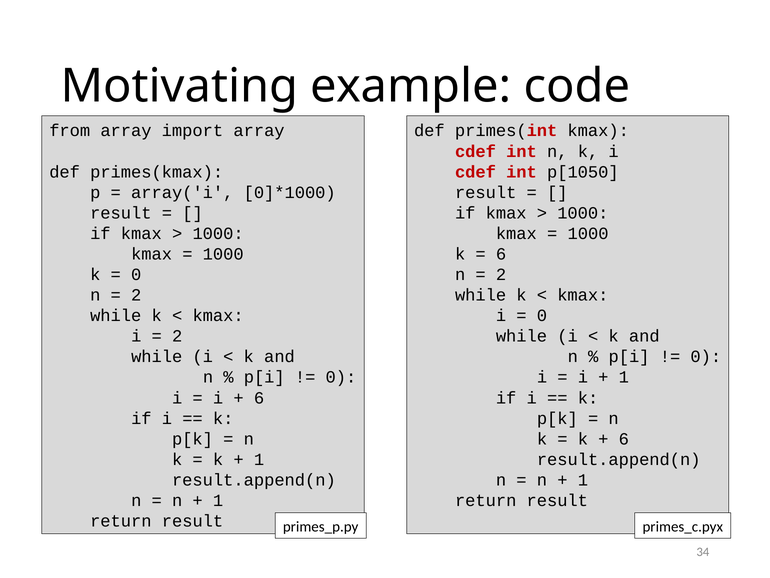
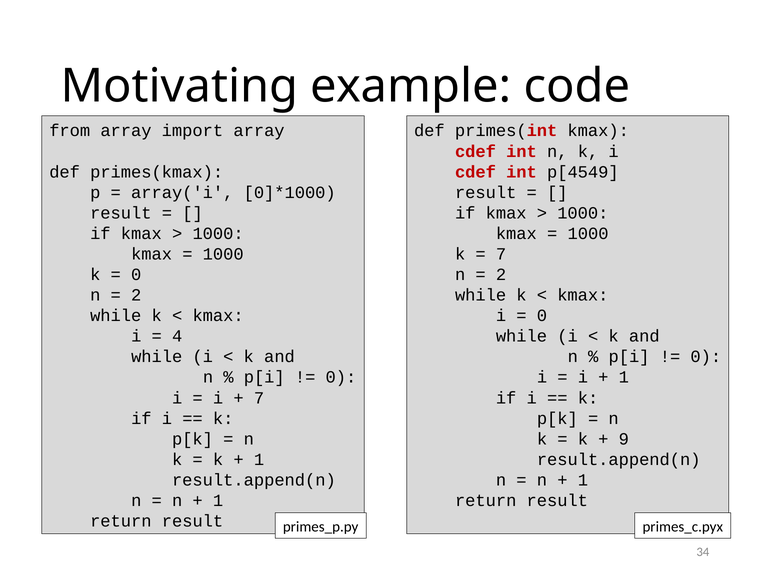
p[1050: p[1050 -> p[4549 (583, 172)
6: 6 -> 7 (501, 254)
2: 2 -> 4 (177, 336)
6: 6 -> 7 (259, 398)
6: 6 -> 9 (624, 439)
